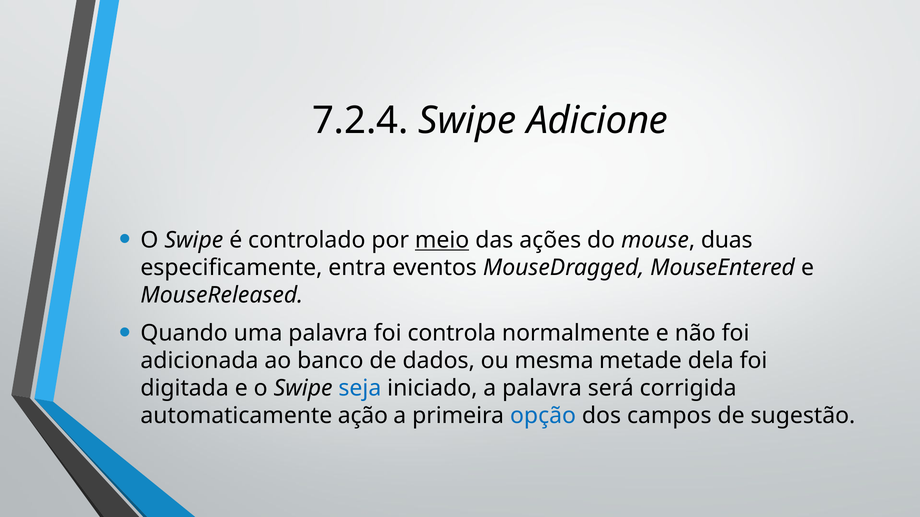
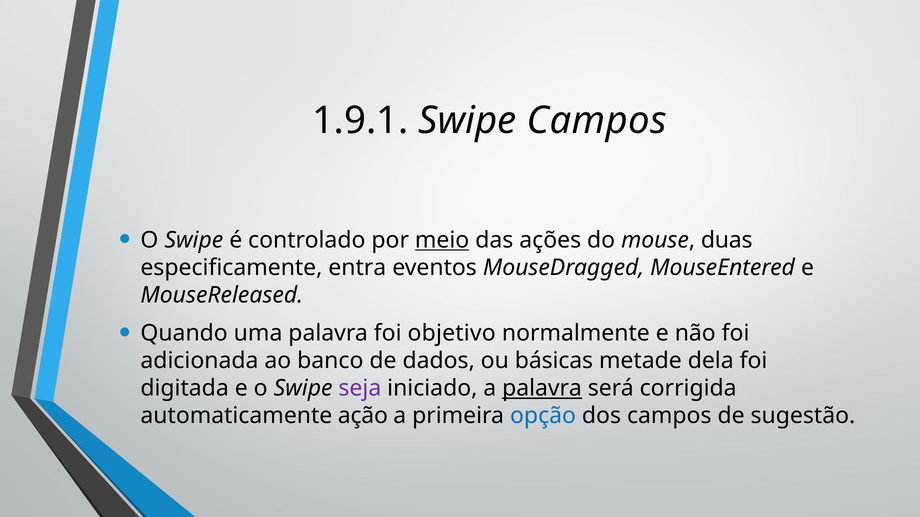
7.2.4: 7.2.4 -> 1.9.1 (360, 121)
Swipe Adicione: Adicione -> Campos (597, 121)
controla: controla -> objetivo (452, 333)
mesma: mesma -> básicas (554, 361)
seja colour: blue -> purple (360, 389)
palavra underline: none -> present (542, 389)
